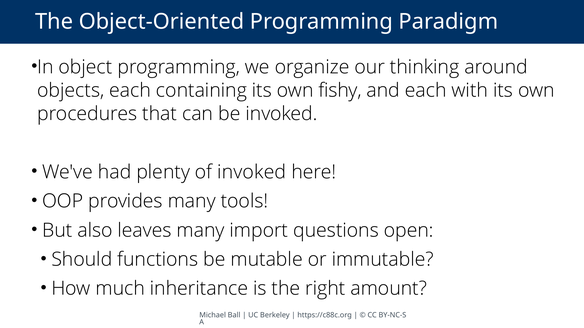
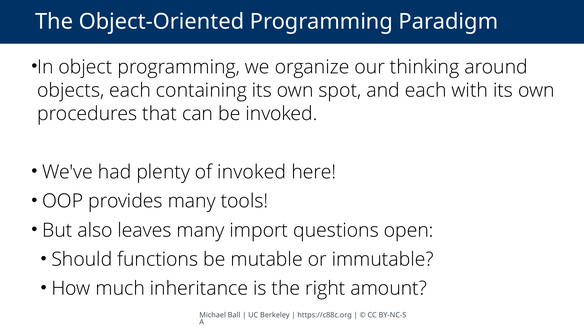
fishy: fishy -> spot (340, 90)
